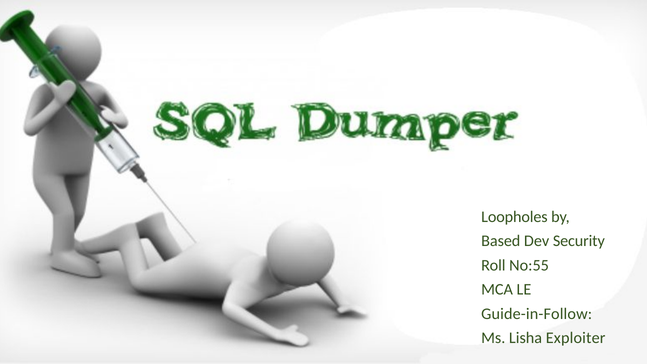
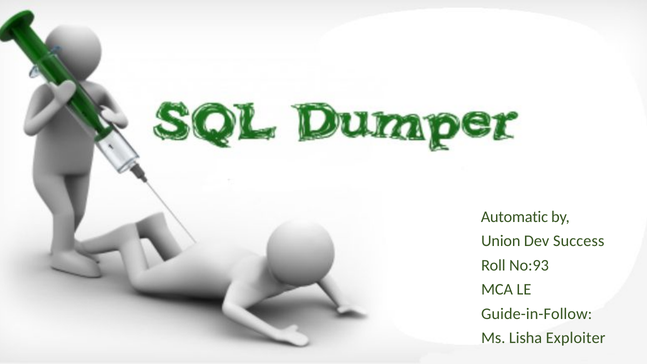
Loopholes: Loopholes -> Automatic (514, 217)
Based: Based -> Union (501, 241)
Security: Security -> Success (579, 241)
No:55: No:55 -> No:93 (529, 265)
